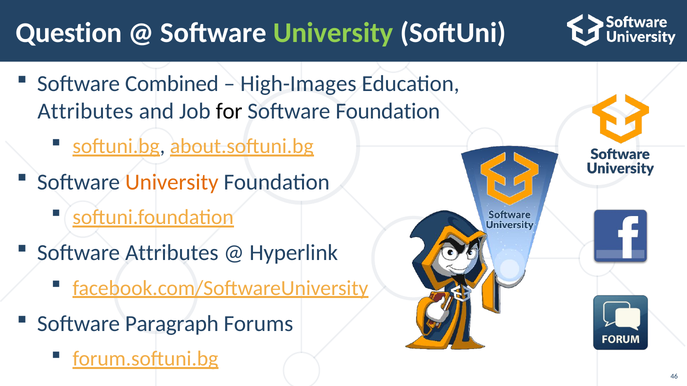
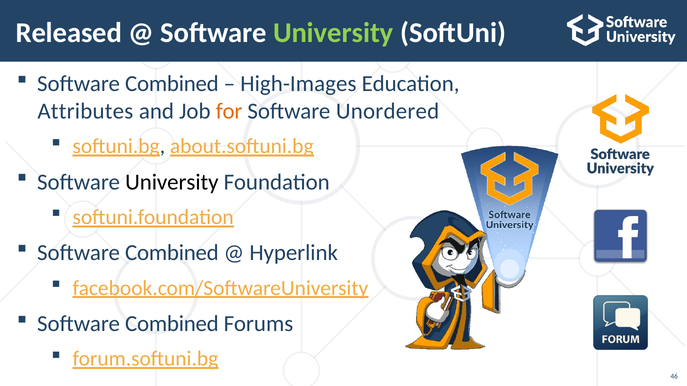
Question: Question -> Released (69, 33)
for colour: black -> orange (229, 111)
Software Foundation: Foundation -> Unordered (388, 111)
University colour: orange -> black (172, 182)
Attributes: Attributes -> Combined (172, 253)
Paragraph: Paragraph -> Combined (172, 324)
